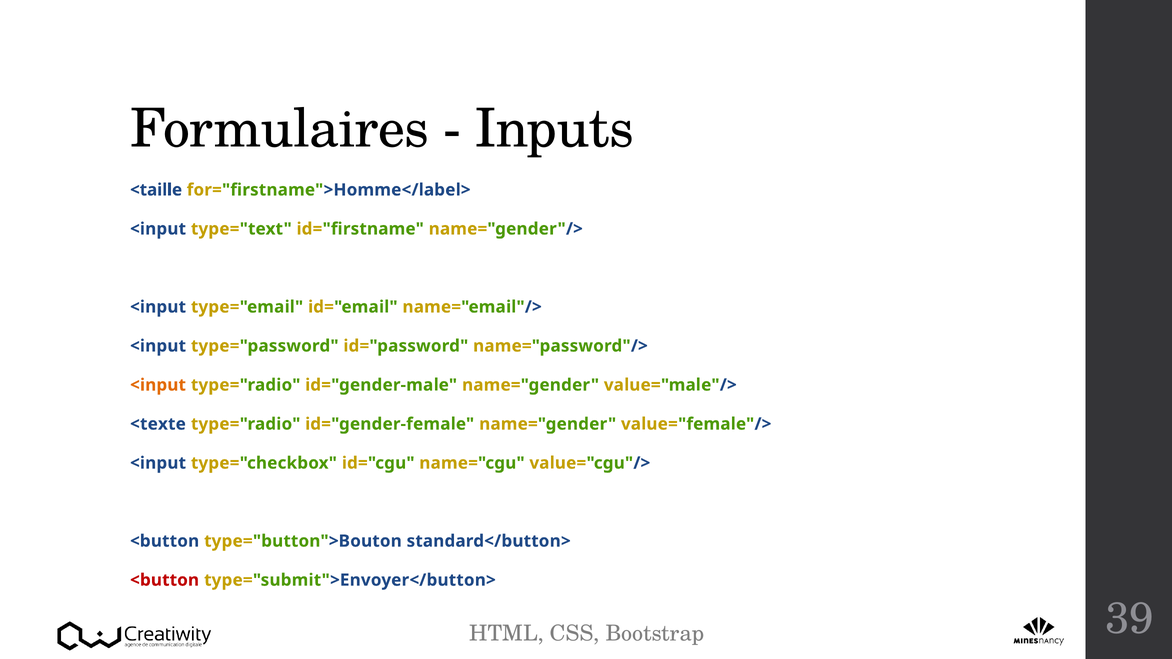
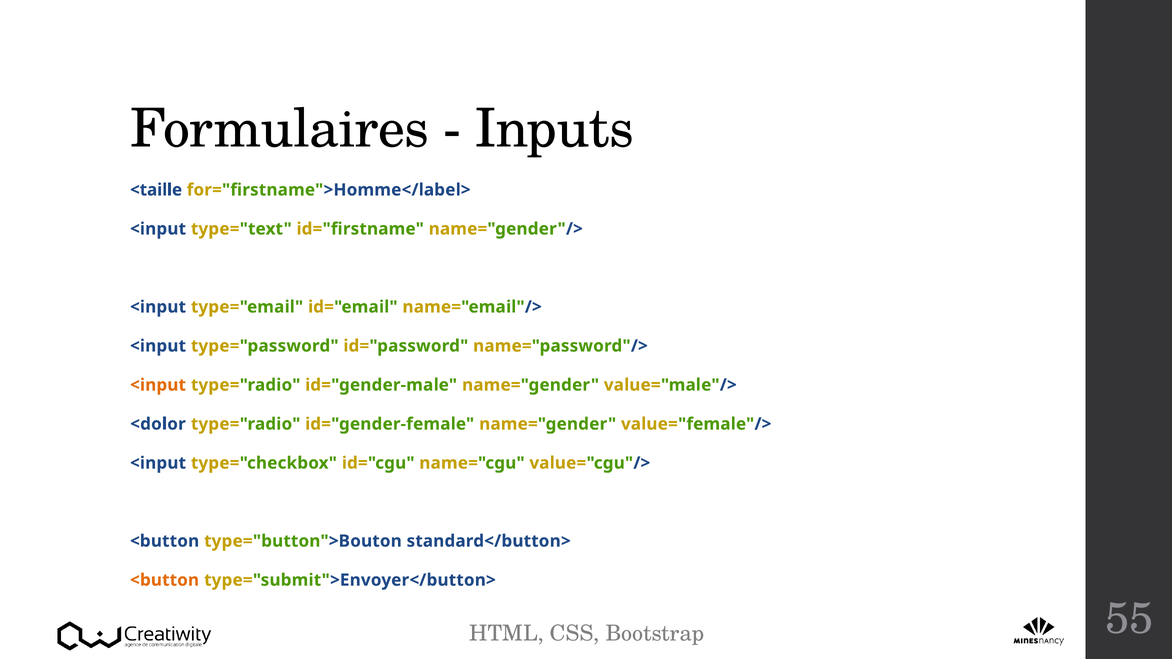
<texte: <texte -> <dolor (158, 424)
<button colour: red -> orange (165, 580)
39: 39 -> 55 (1130, 619)
